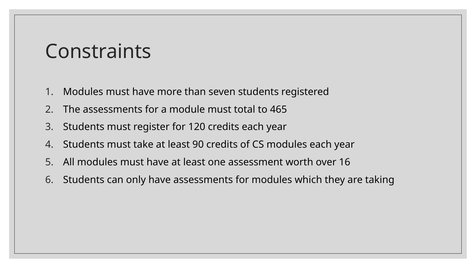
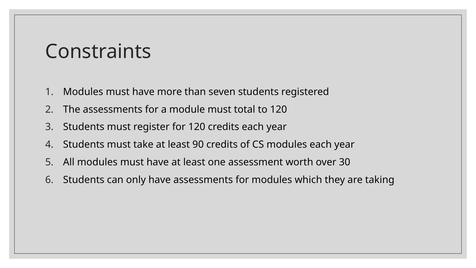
to 465: 465 -> 120 (279, 109)
16: 16 -> 30 (345, 162)
